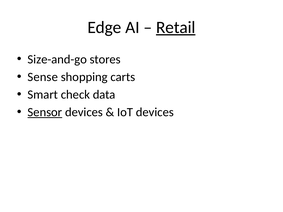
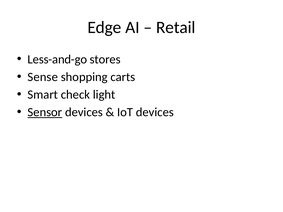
Retail underline: present -> none (176, 27)
Size-and-go: Size-and-go -> Less-and-go (57, 59)
data: data -> light (104, 95)
